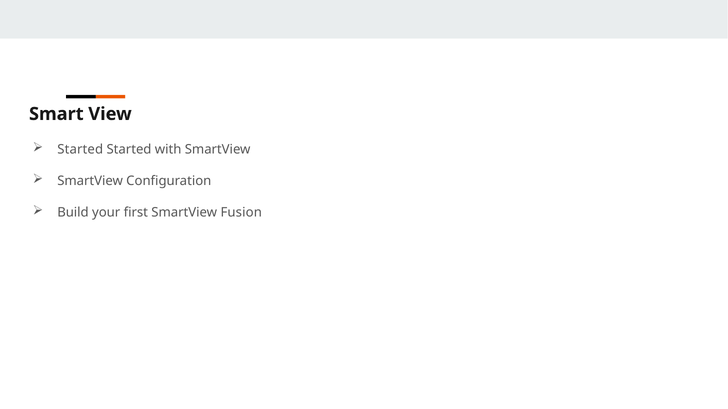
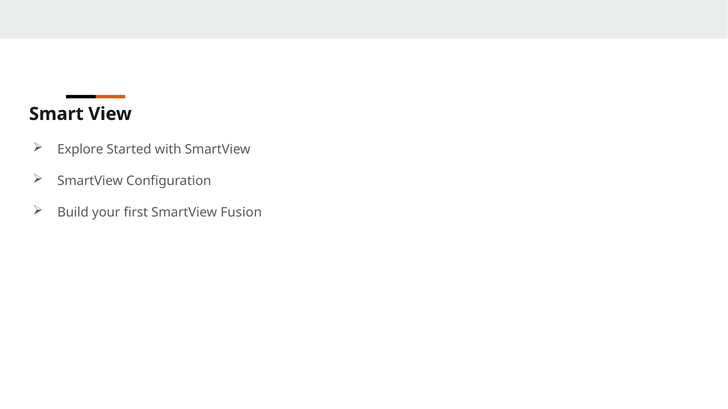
Started: Started -> Explore (80, 150)
